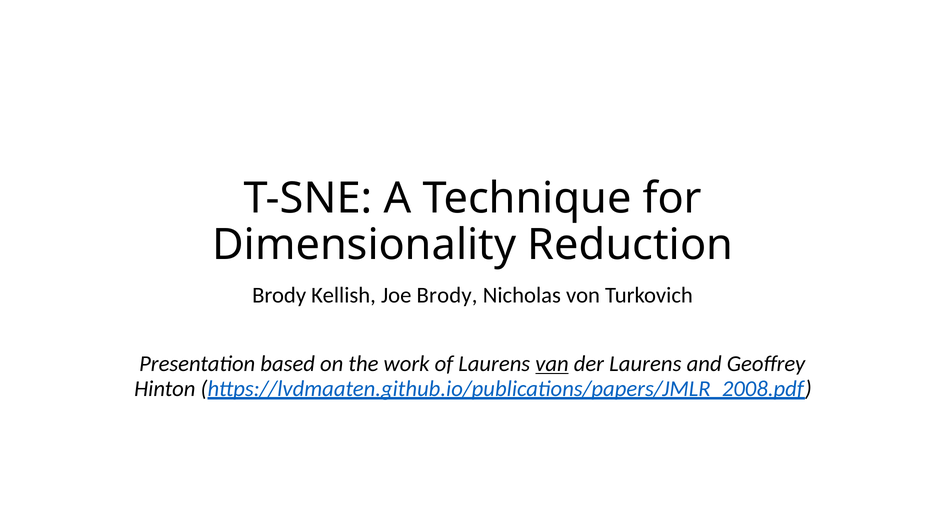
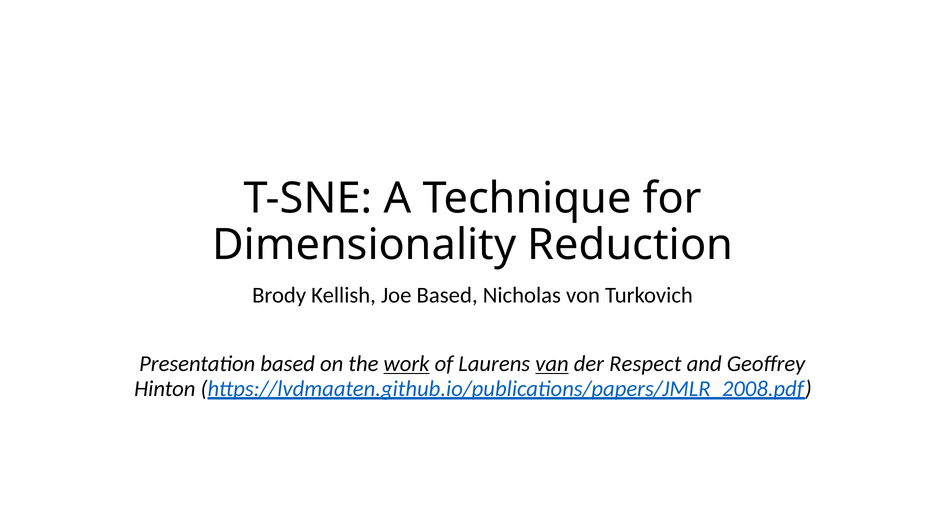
Joe Brody: Brody -> Based (447, 295)
work underline: none -> present (407, 364)
der Laurens: Laurens -> Respect (645, 364)
